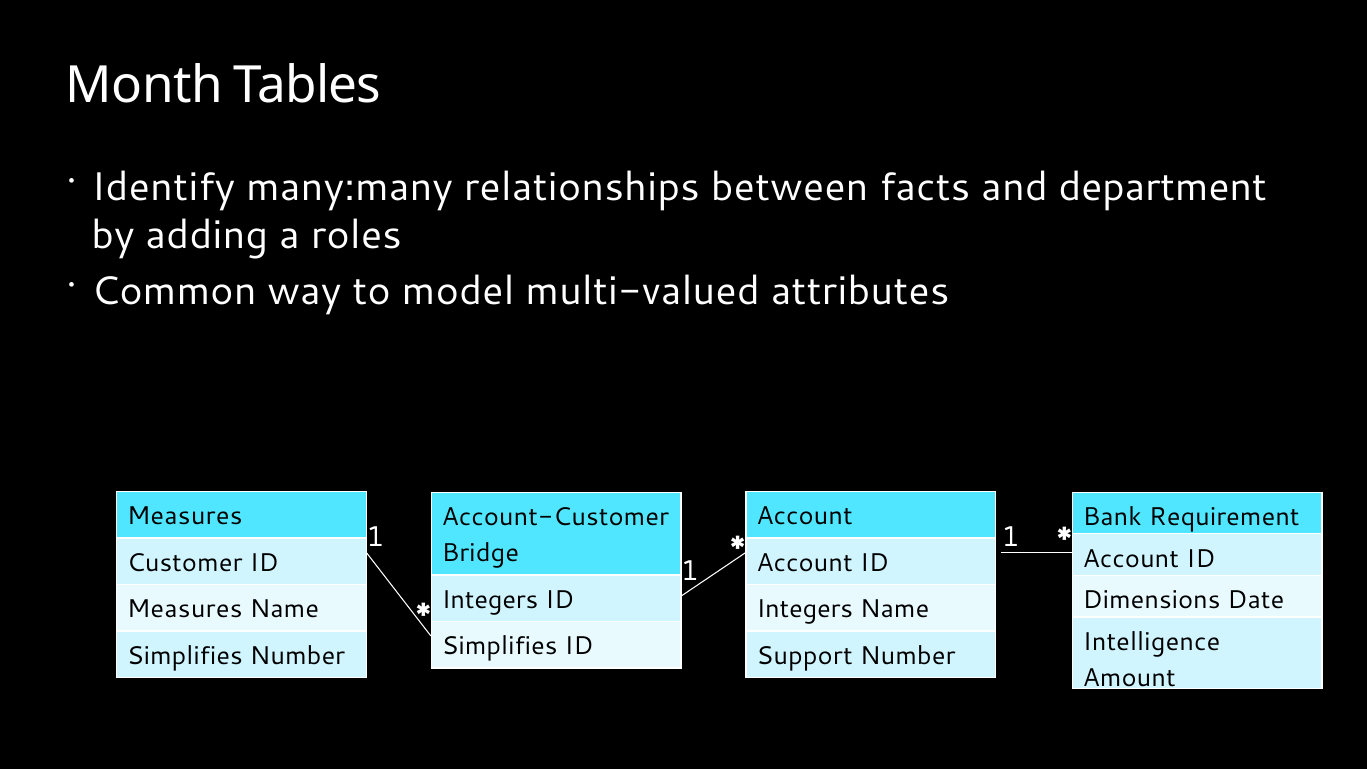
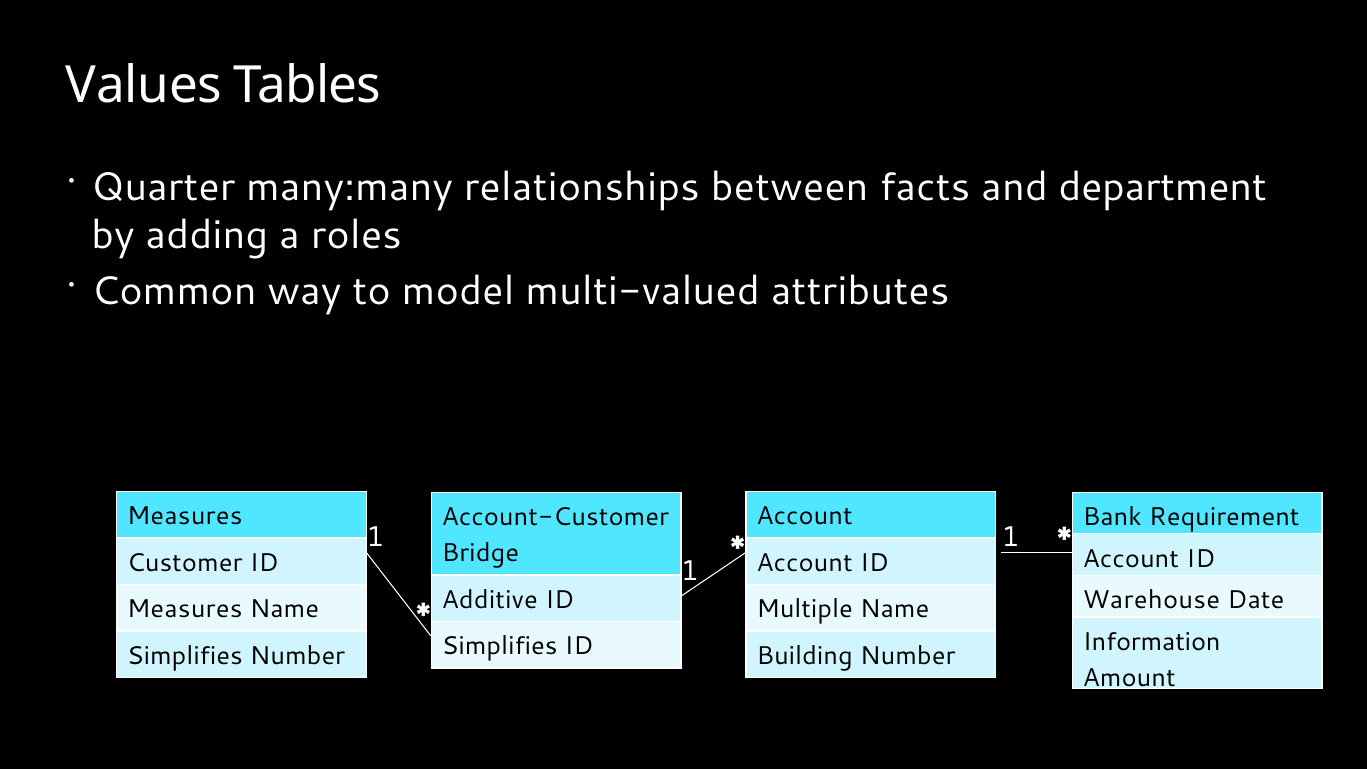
Month: Month -> Values (144, 86)
Identify: Identify -> Quarter (163, 188)
Integers: Integers -> Additive (490, 600)
Dimensions: Dimensions -> Warehouse (1151, 600)
Integers: Integers -> Multiple (805, 609)
Intelligence: Intelligence -> Information (1152, 642)
Support: Support -> Building (805, 656)
